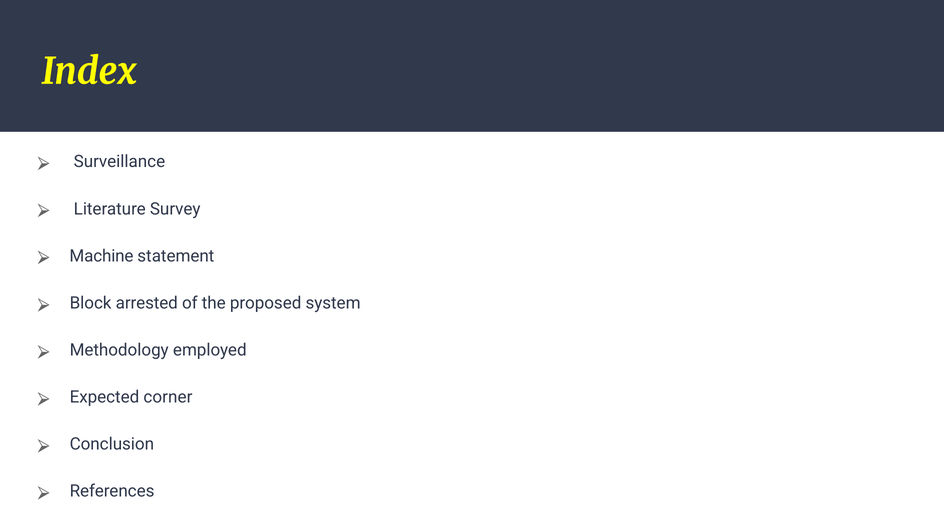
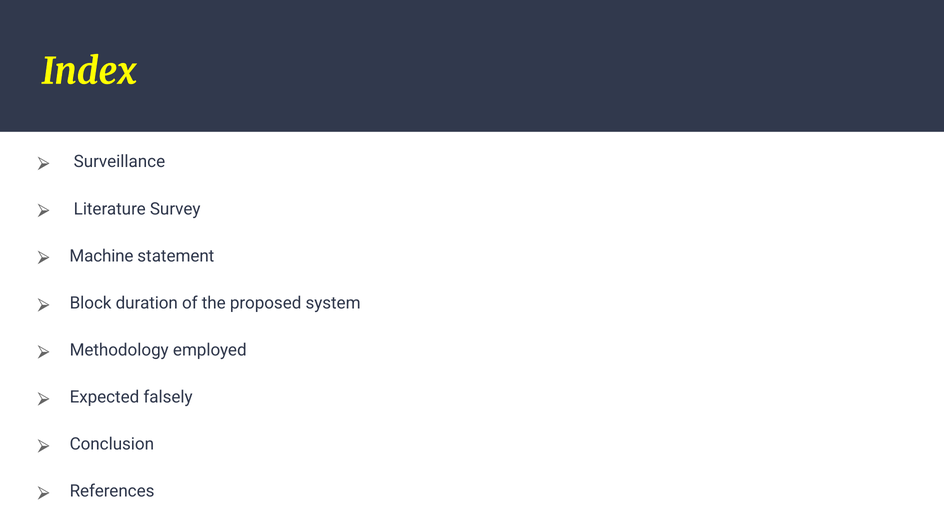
arrested: arrested -> duration (147, 303)
corner: corner -> falsely (168, 397)
